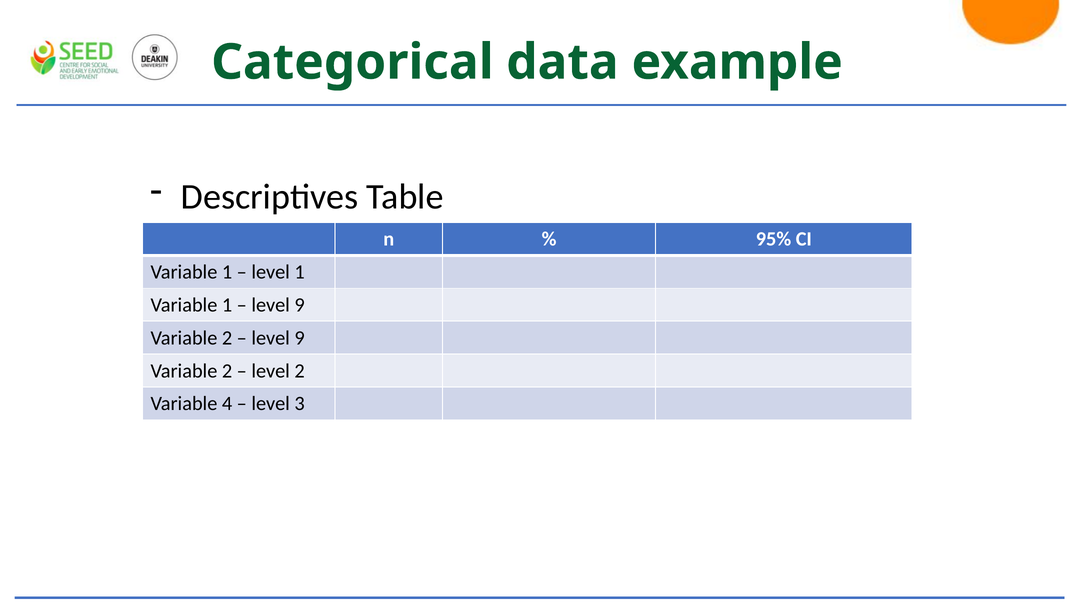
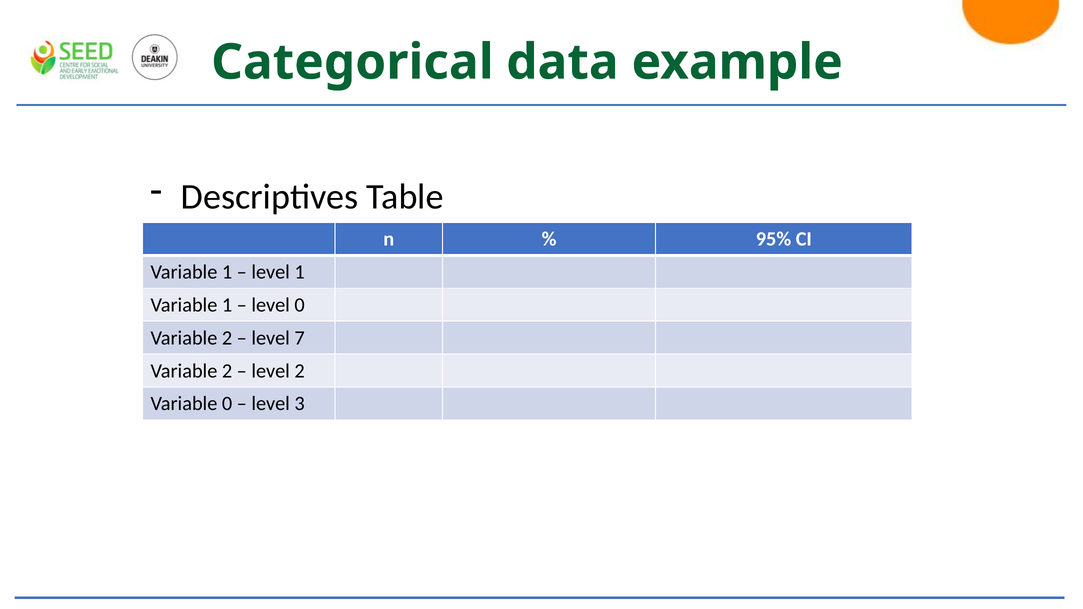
9: 9 -> 0 (300, 305)
9: 9 -> 7 (300, 338)
Variable 4: 4 -> 0 (227, 404)
